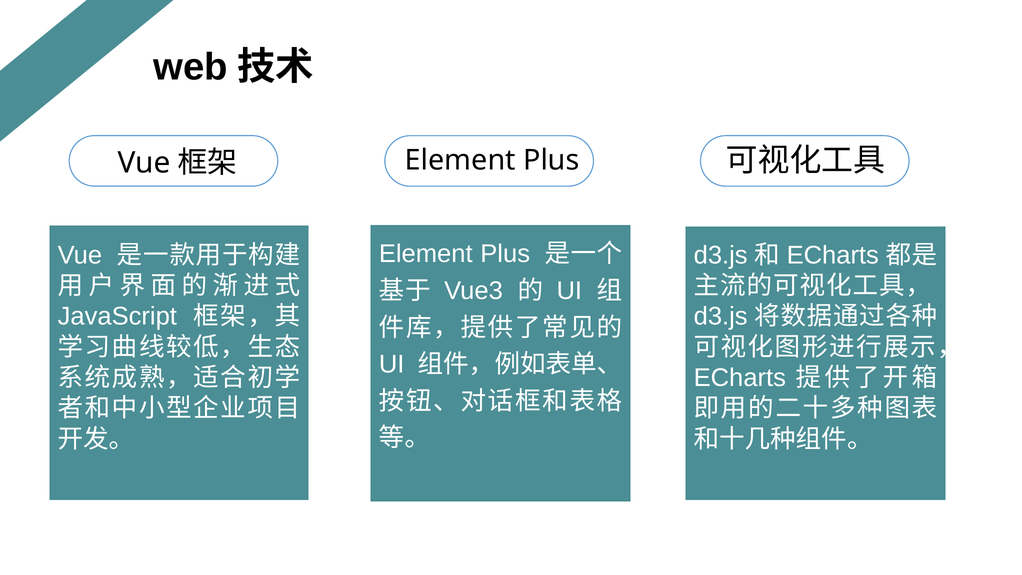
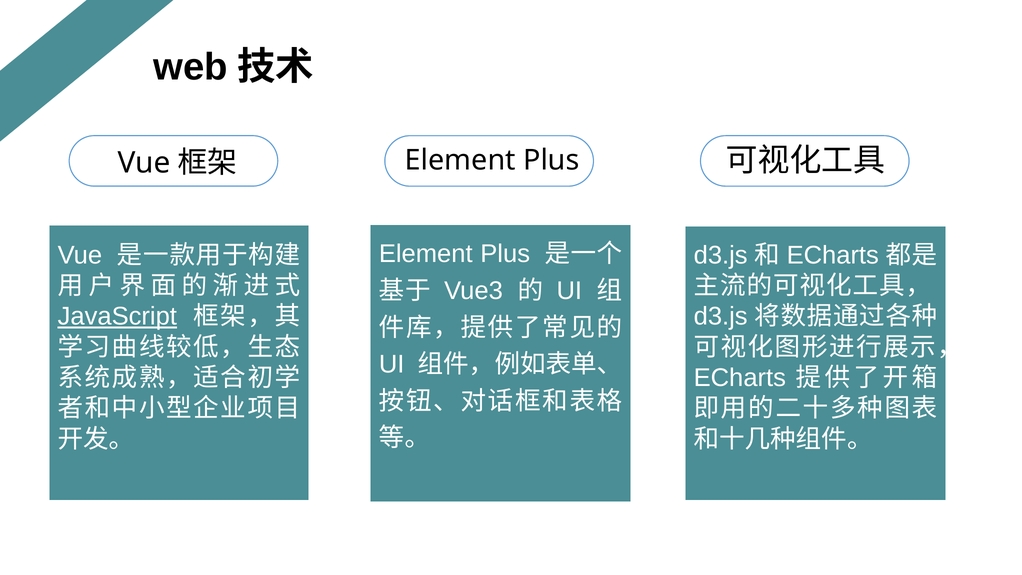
JavaScript underline: none -> present (117, 316)
